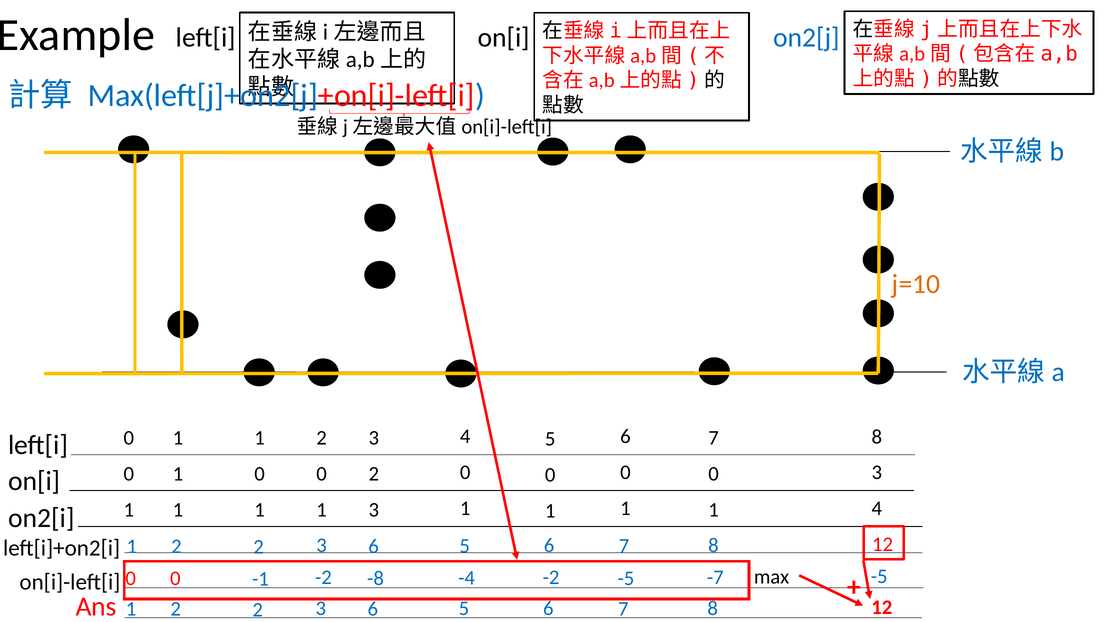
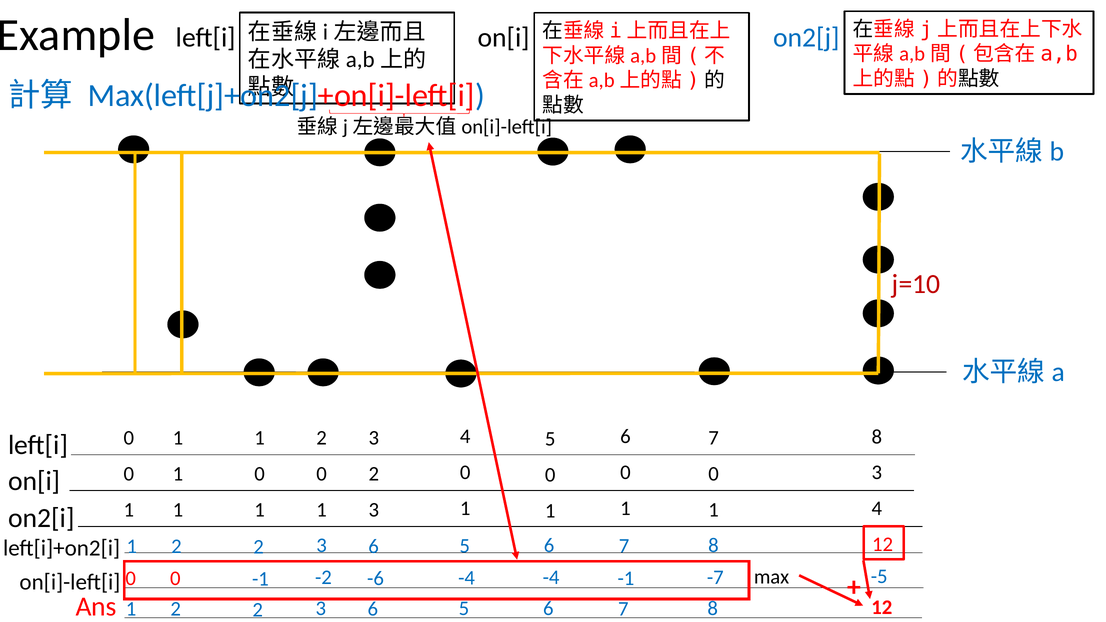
j=10 colour: orange -> red (916, 284)
-2: -2 -> -4 (551, 578)
-5: -5 -> -1 (626, 578)
-8: -8 -> -6 (375, 578)
